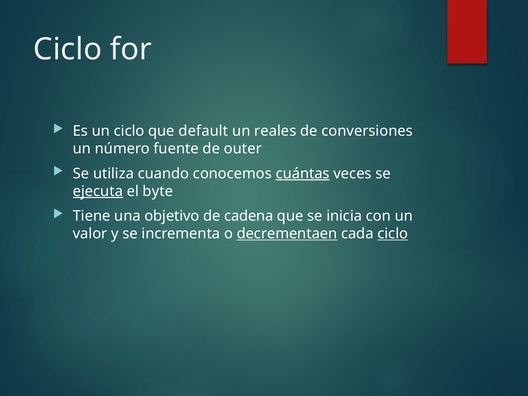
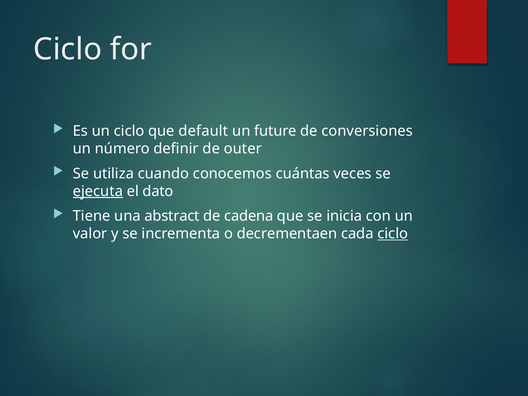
reales: reales -> future (275, 131)
fuente: fuente -> definir (176, 149)
cuántas underline: present -> none (303, 174)
byte: byte -> dato (158, 191)
objetivo: objetivo -> abstract (172, 216)
decrementaen underline: present -> none (287, 234)
